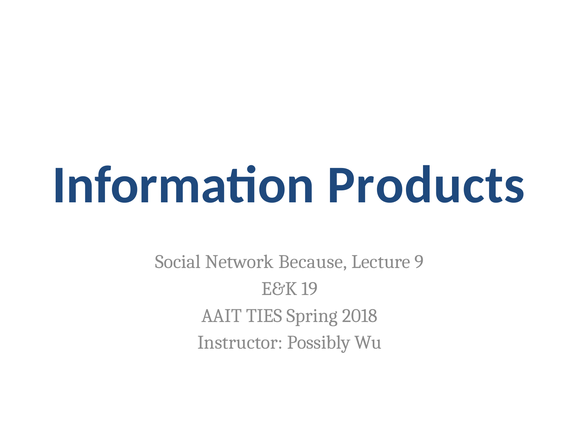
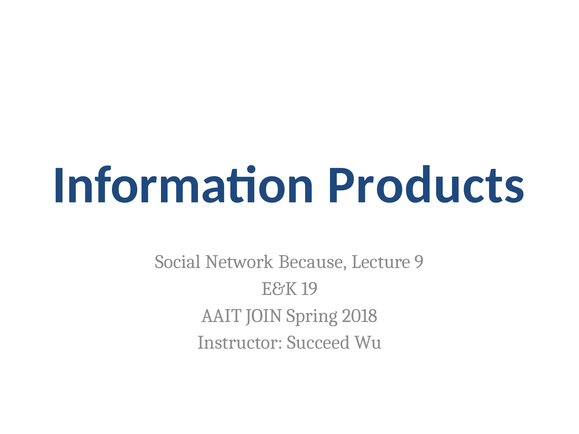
TIES: TIES -> JOIN (264, 316)
Possibly: Possibly -> Succeed (319, 343)
